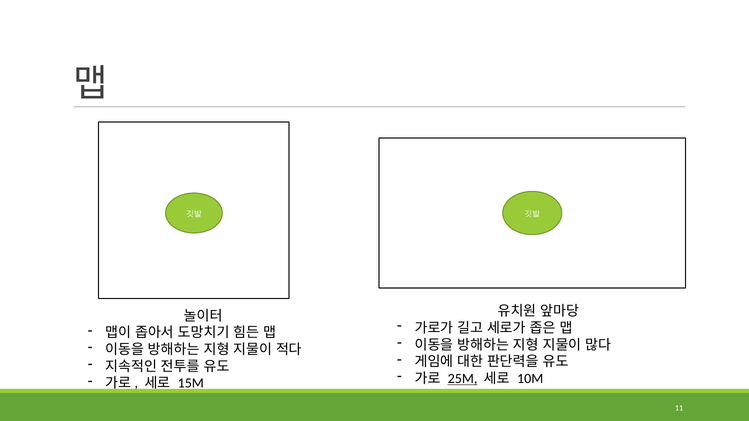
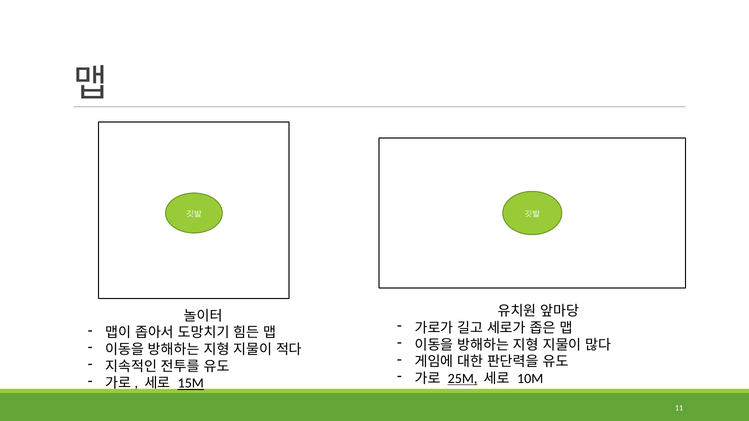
15M underline: none -> present (191, 384)
